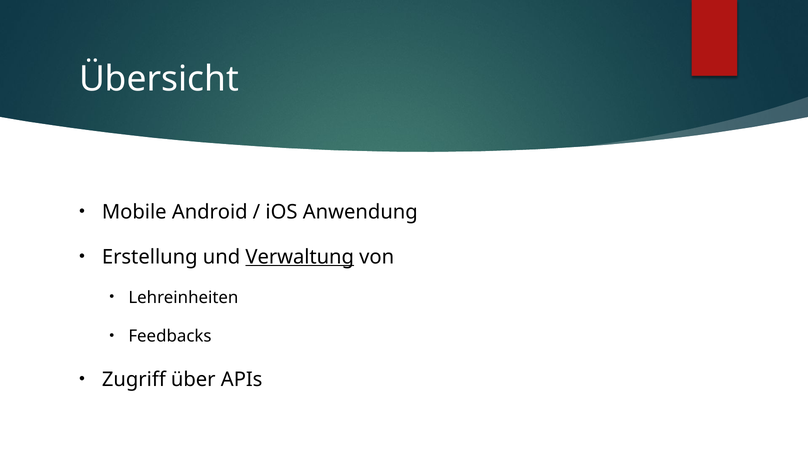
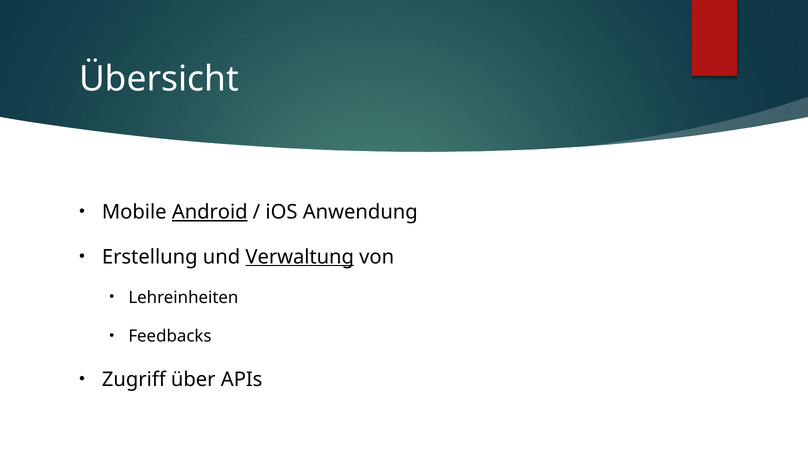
Android underline: none -> present (210, 212)
